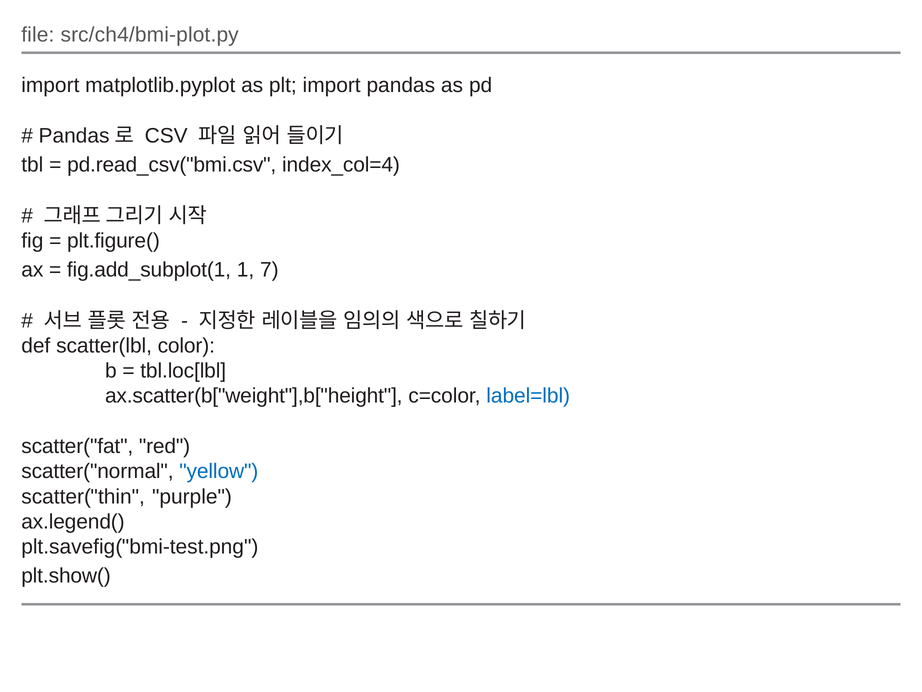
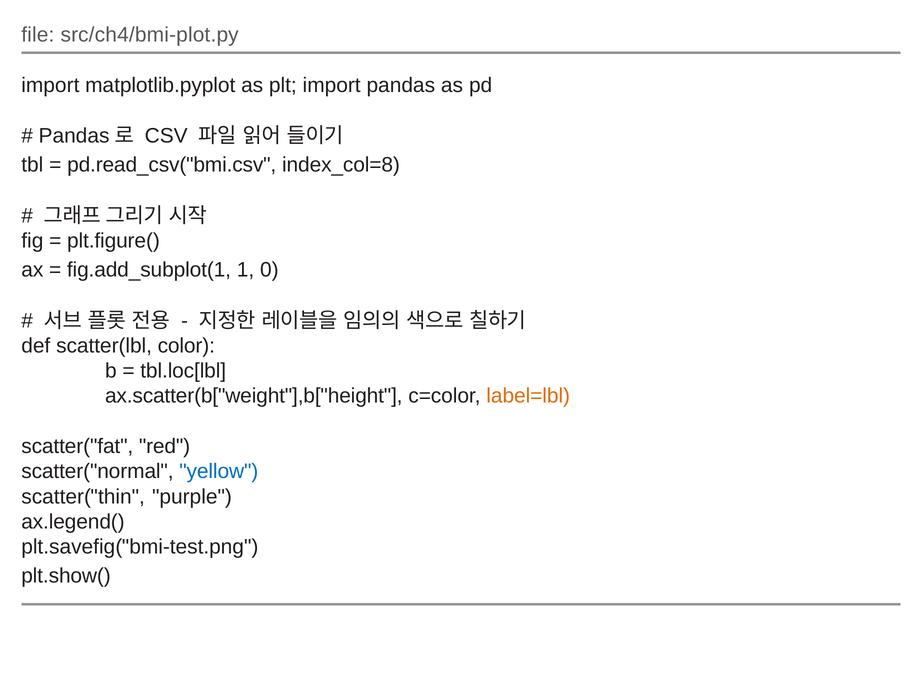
index_col=4: index_col=4 -> index_col=8 (341, 165)
7: 7 -> 0 (269, 270)
label=lbl colour: blue -> orange (528, 396)
